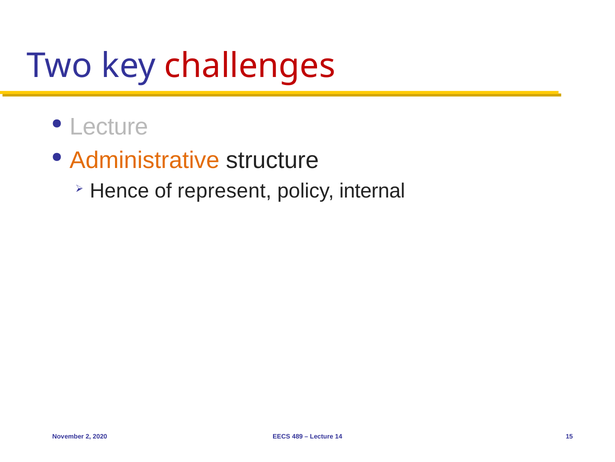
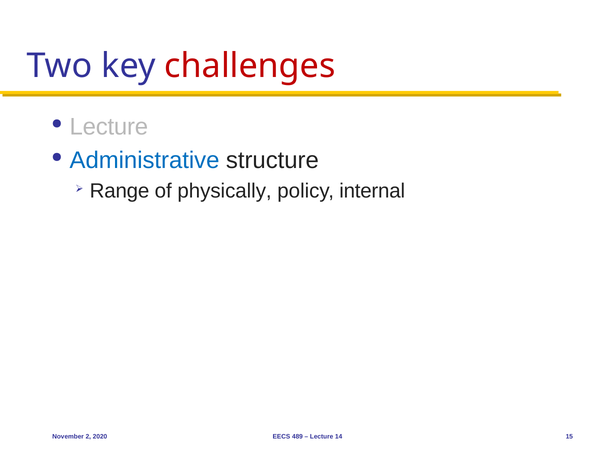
Administrative colour: orange -> blue (145, 160)
Hence: Hence -> Range (120, 191)
represent: represent -> physically (225, 191)
